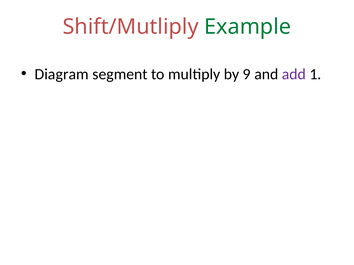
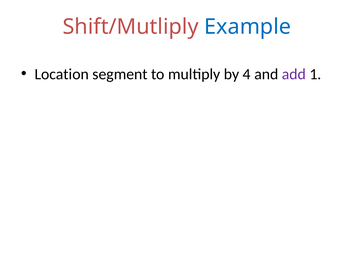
Example colour: green -> blue (248, 27)
Diagram: Diagram -> Location (62, 74)
9: 9 -> 4 (247, 74)
